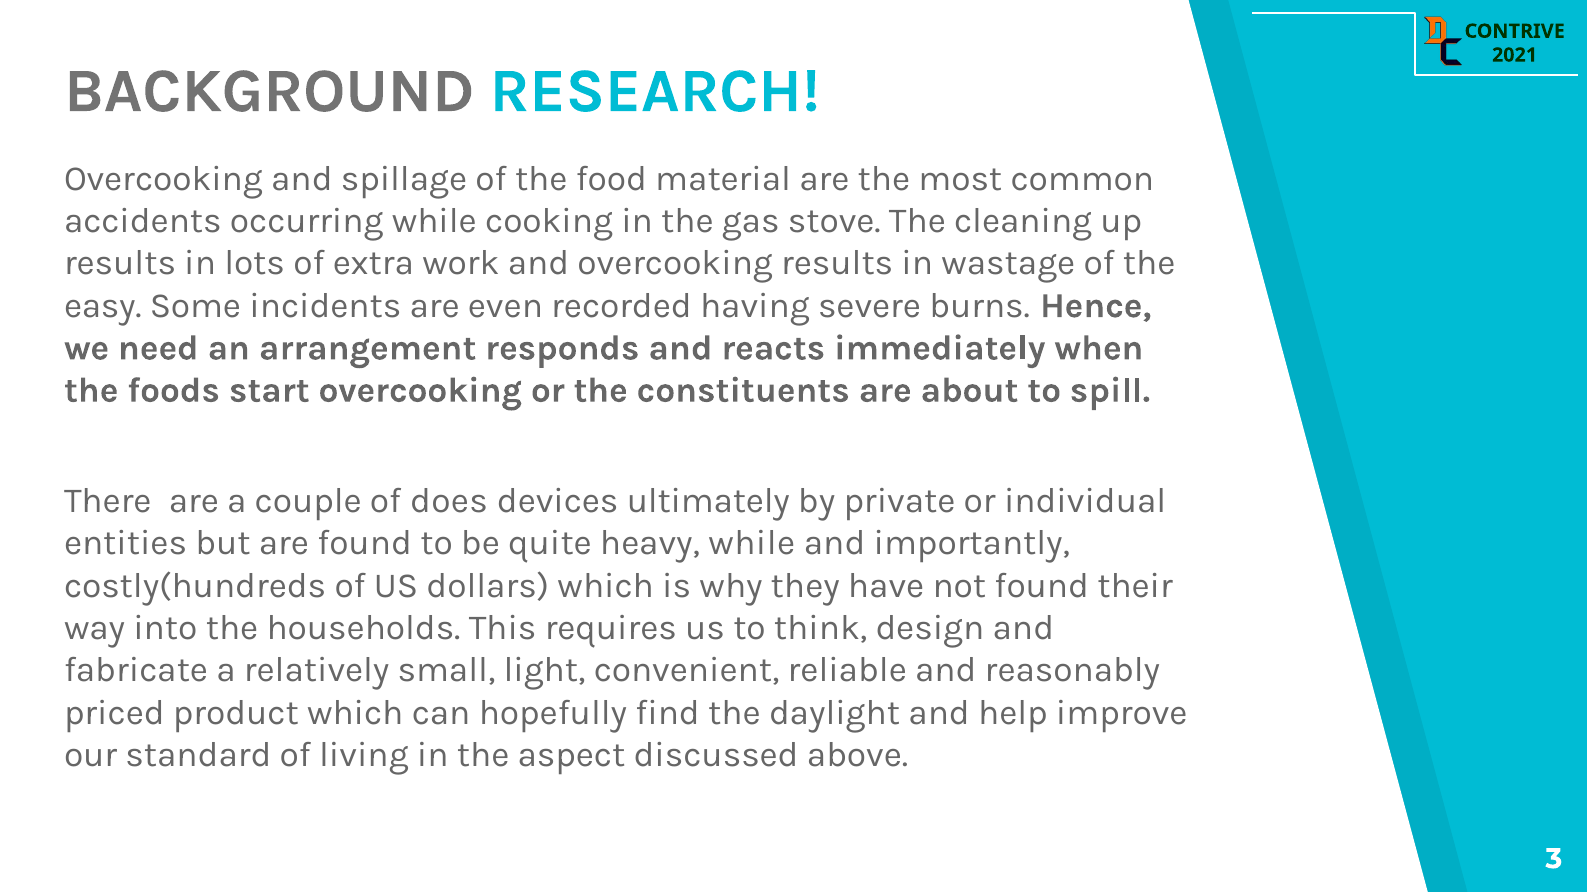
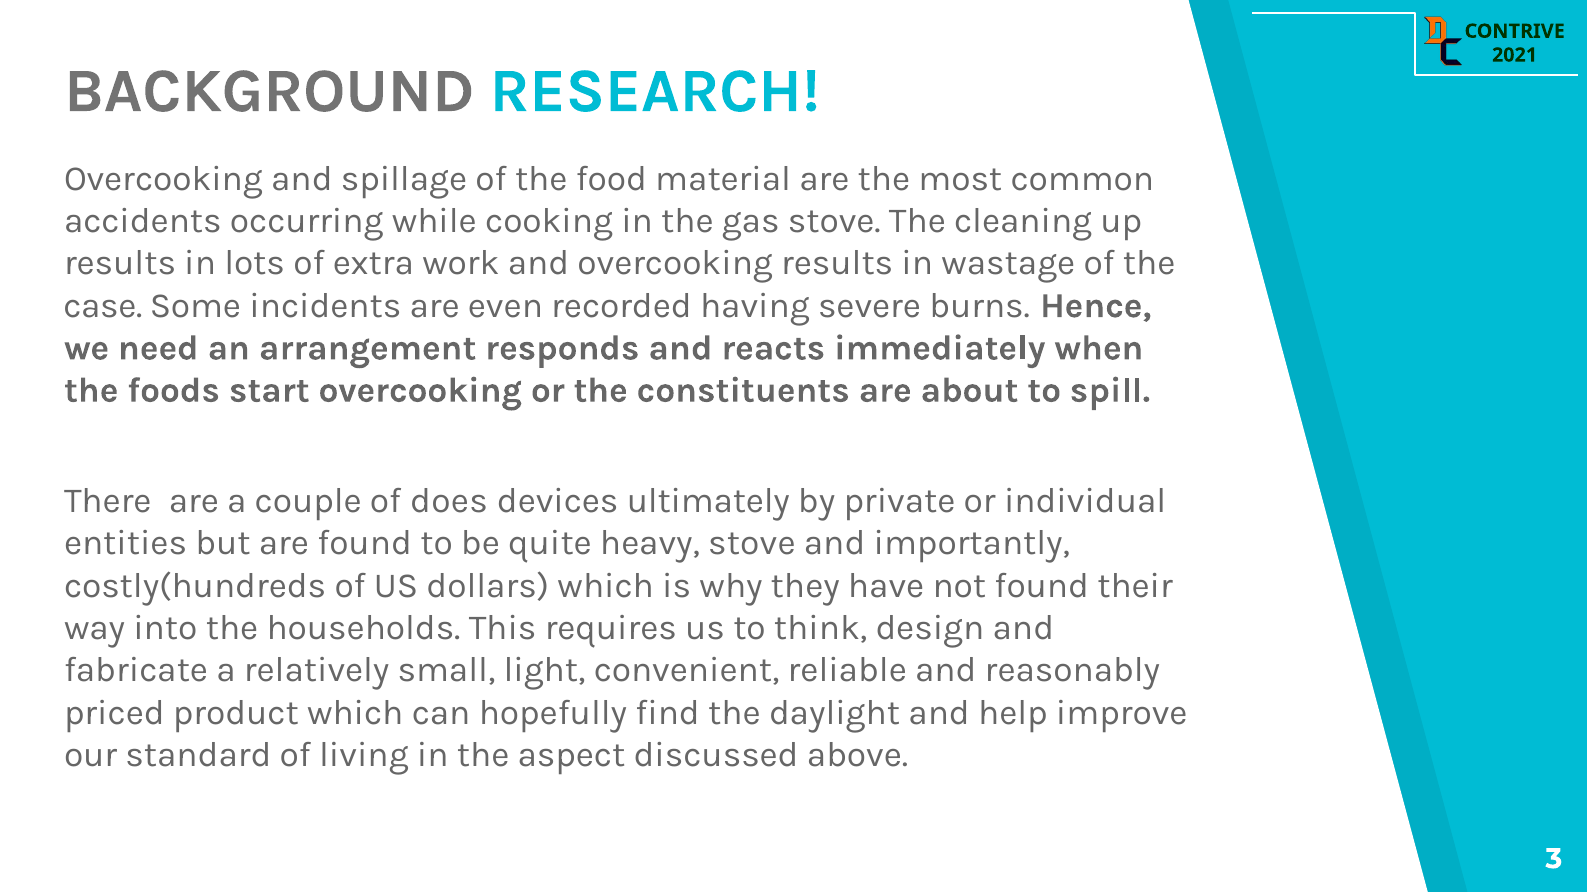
easy: easy -> case (103, 306)
heavy while: while -> stove (752, 544)
